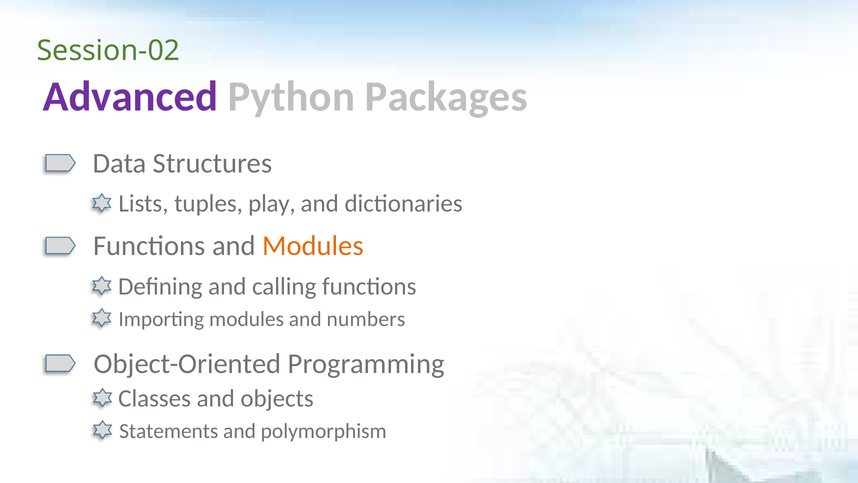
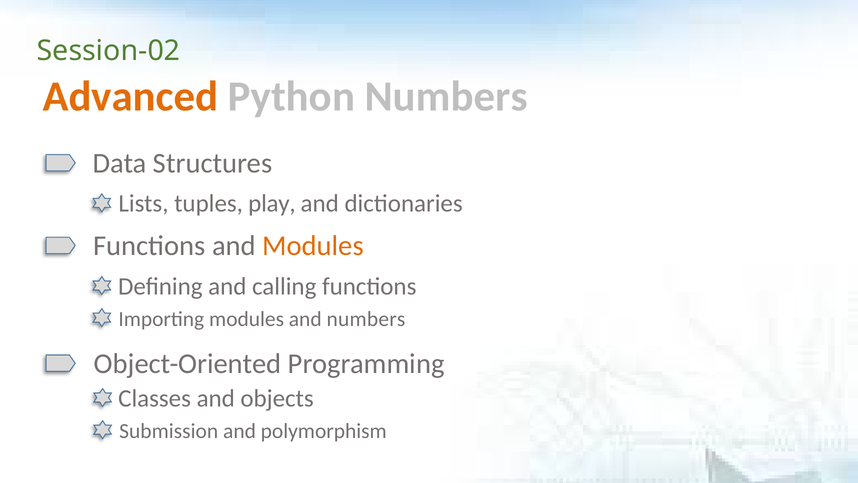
Advanced colour: purple -> orange (130, 97)
Python Packages: Packages -> Numbers (446, 97)
Statements: Statements -> Submission (169, 431)
